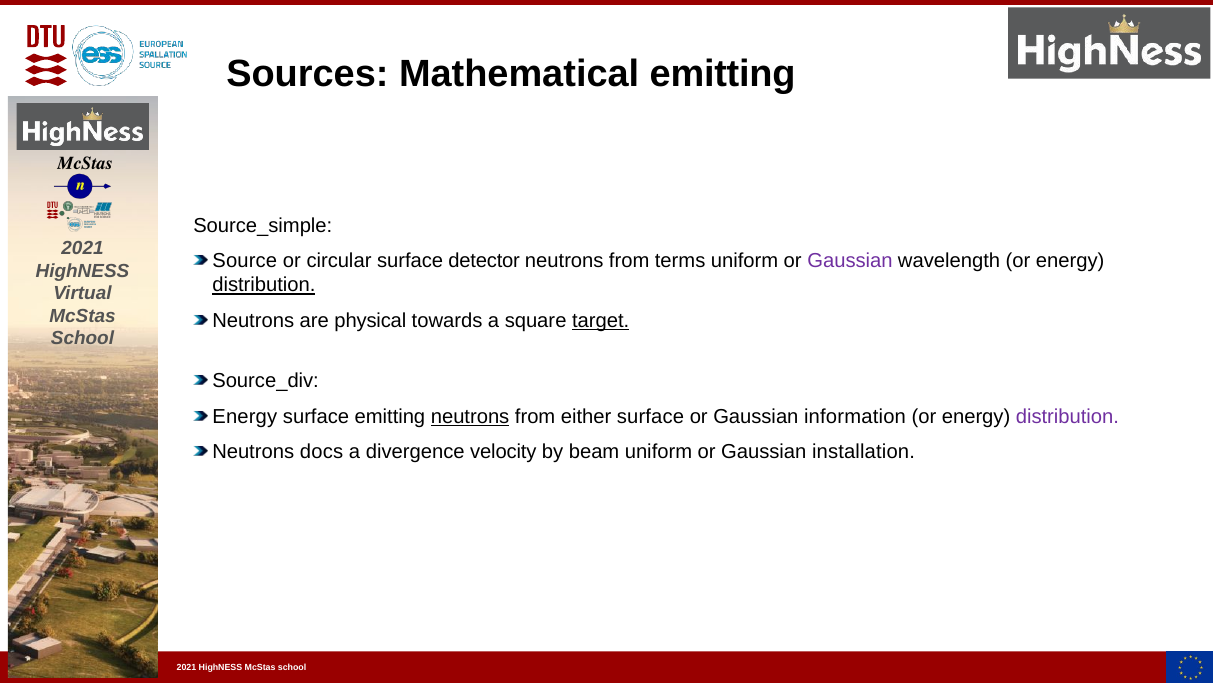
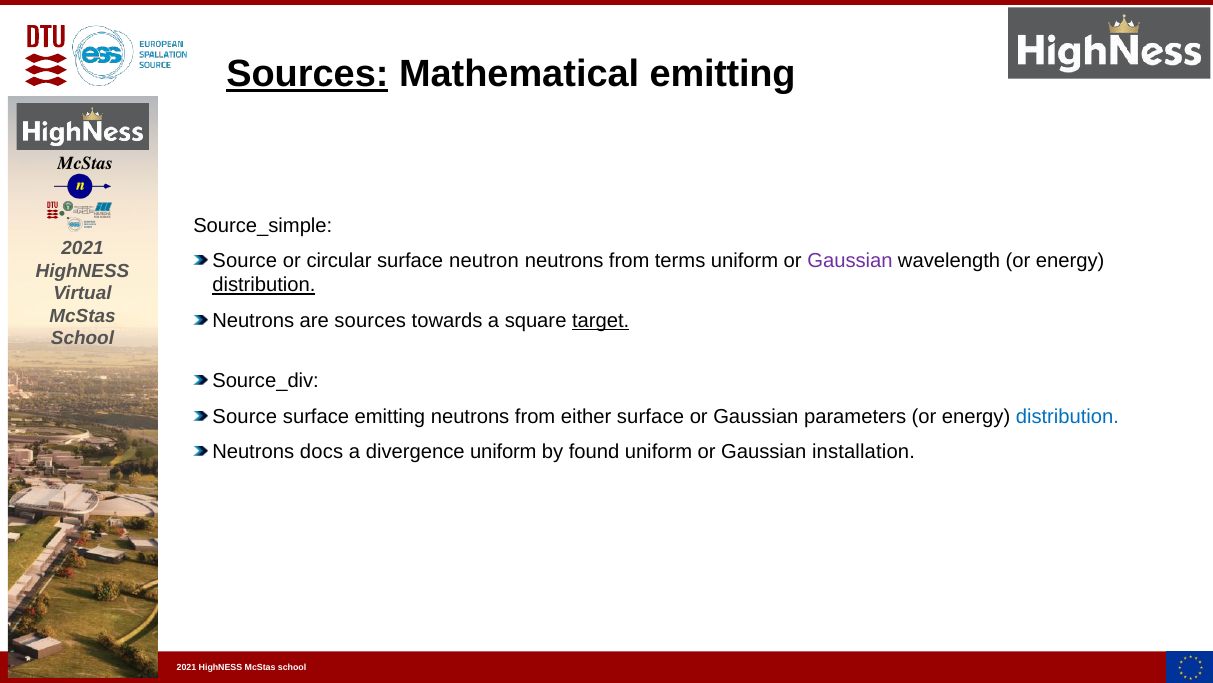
Sources underline: none -> present (307, 74)
detector: detector -> neutron (484, 261)
are physical: physical -> sources (370, 321)
Energy: Energy -> Source (245, 417)
neutrons underline: present -> none (470, 417)
information: information -> parameters (855, 417)
distribution colour: purple -> blue (1067, 417)
divergence velocity: velocity -> uniform (503, 452)
beam: beam -> found (594, 452)
